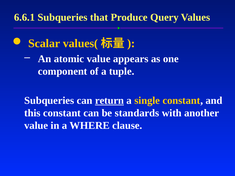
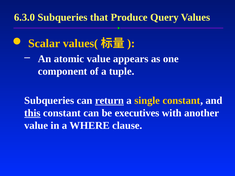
6.6.1: 6.6.1 -> 6.3.0 (25, 17)
this underline: none -> present (32, 113)
standards: standards -> executives (137, 113)
